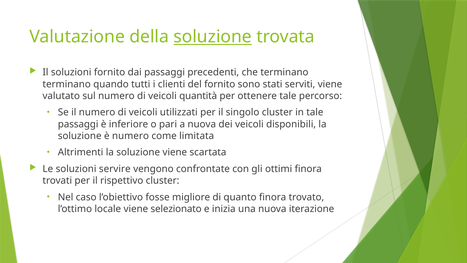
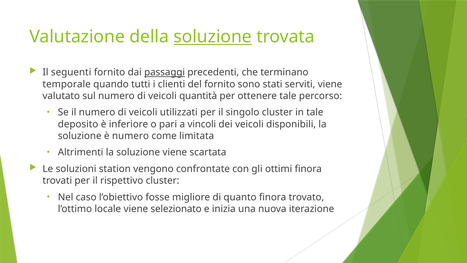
Il soluzioni: soluzioni -> seguenti (71, 72)
passaggi underline: none -> present (165, 72)
terminano: terminano -> temporale (67, 84)
passaggi: passaggi -> deposito (78, 124)
a nuova: nuova -> vincoli (202, 124)
servire: servire -> station (115, 169)
